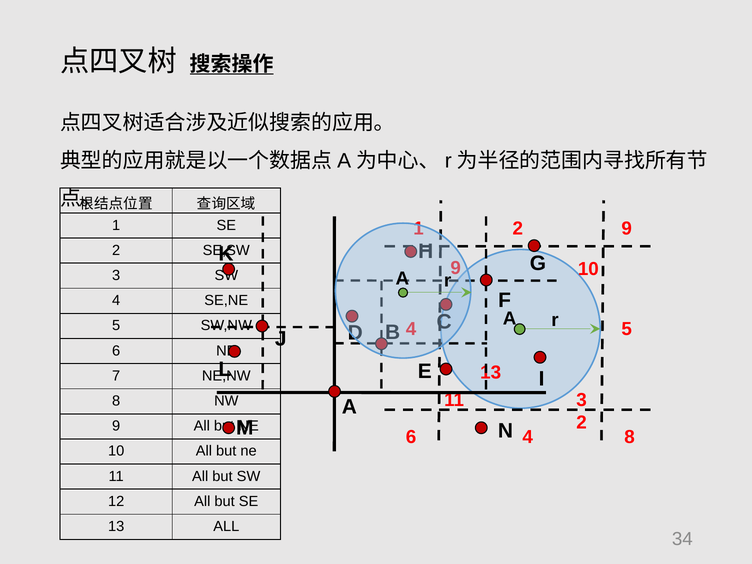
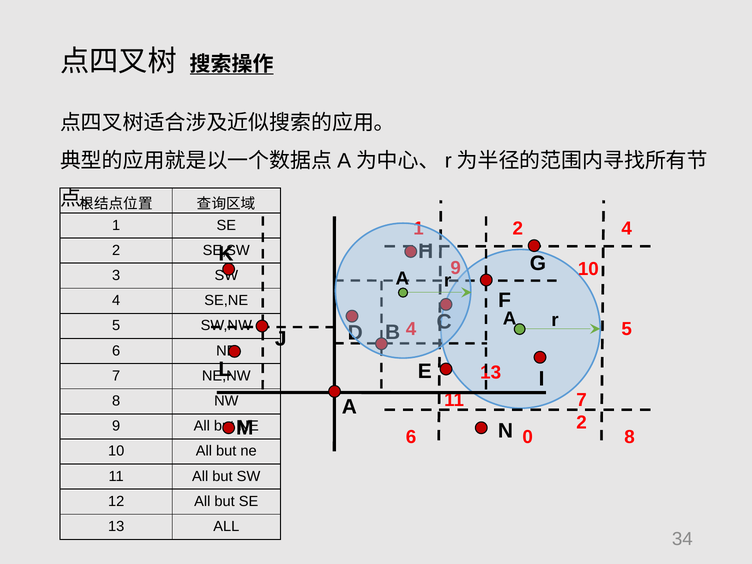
2 9: 9 -> 4 (627, 229)
3: 3 -> 7 (582, 400)
6 4: 4 -> 0 (528, 437)
